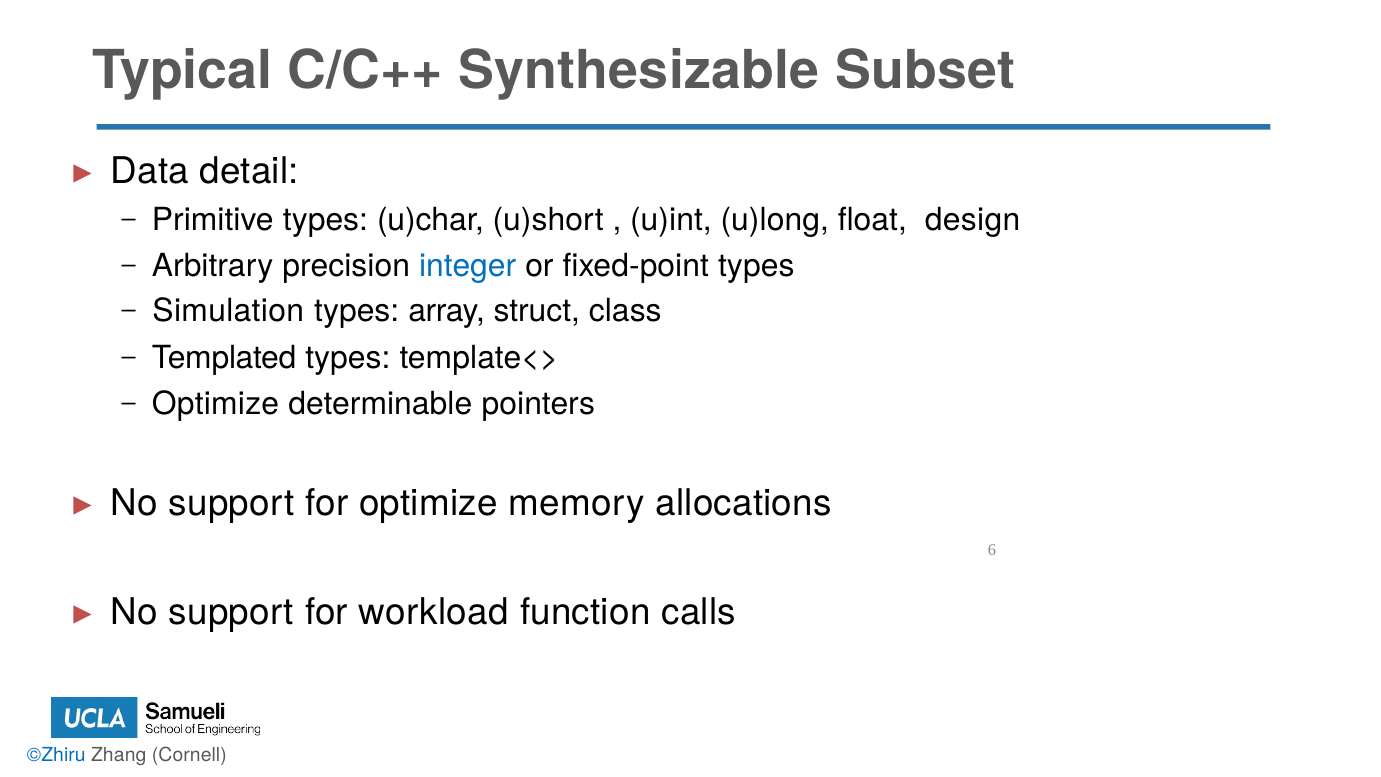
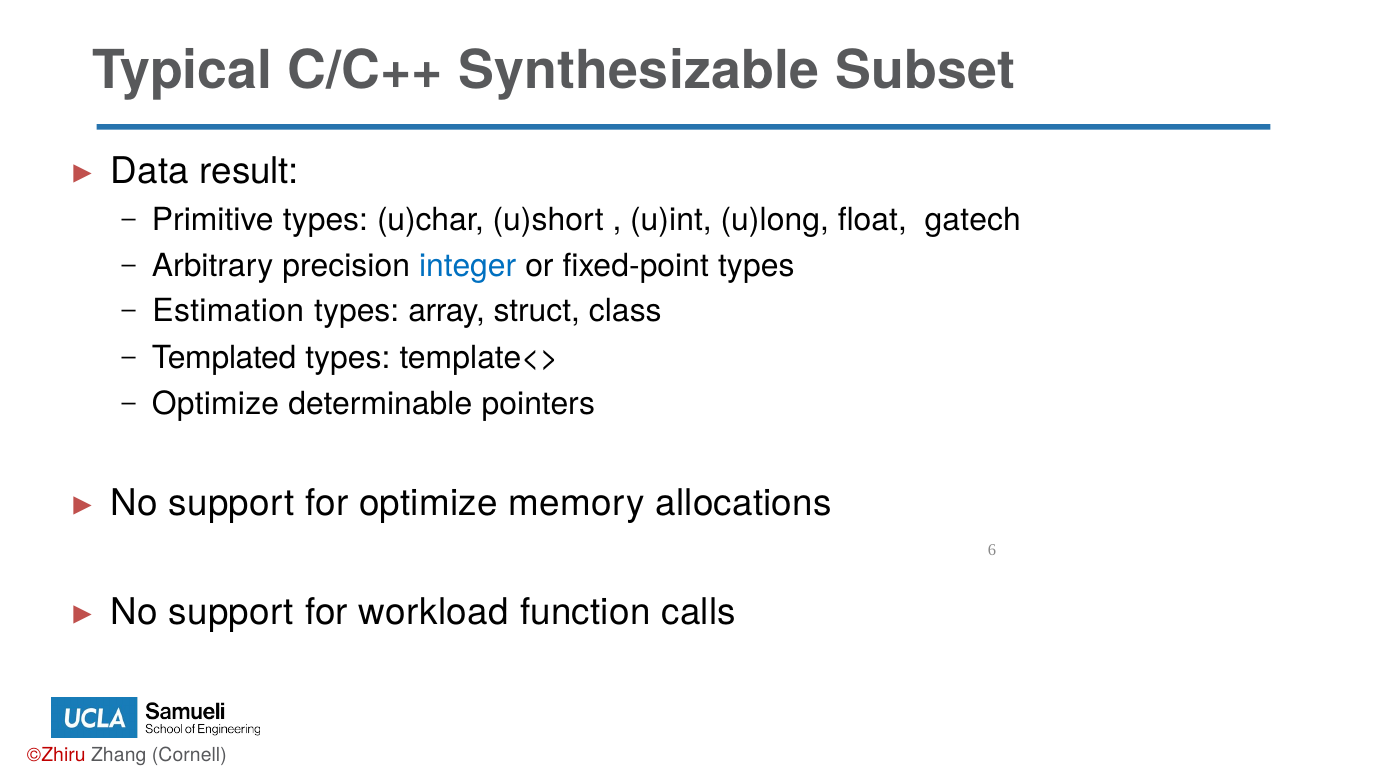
detail: detail -> result (249, 171)
design: design -> gatech (973, 220)
Simulation: Simulation -> Estimation (228, 311)
©Zhiru colour: blue -> red (56, 755)
